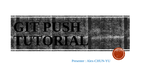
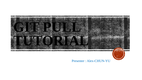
PUSH: PUSH -> PULL (62, 27)
